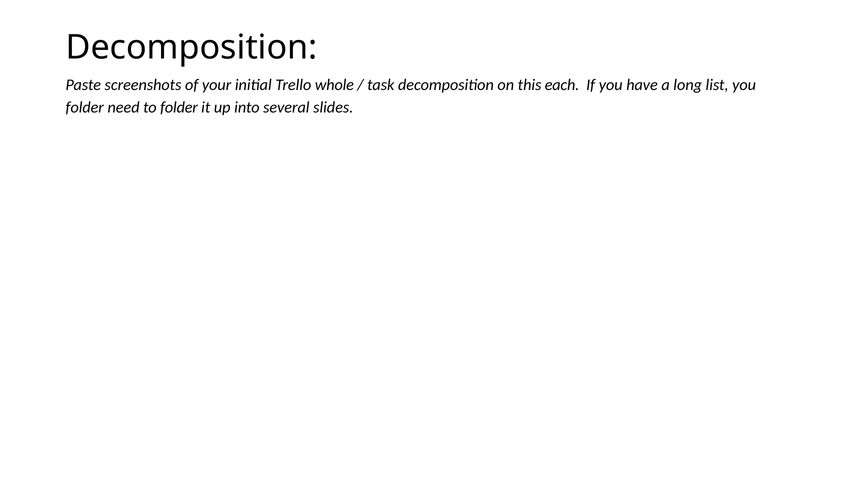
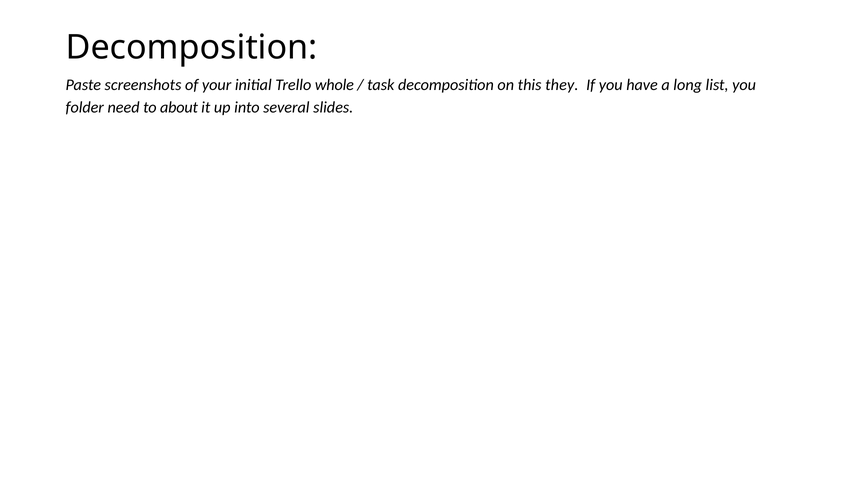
each: each -> they (562, 85)
to folder: folder -> about (179, 107)
